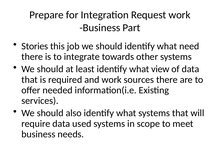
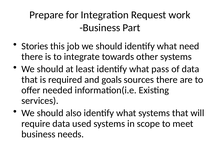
view: view -> pass (160, 69)
and work: work -> goals (112, 80)
